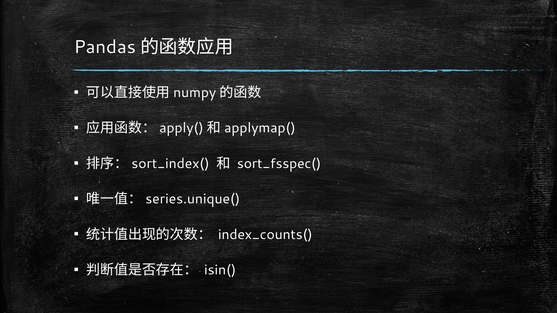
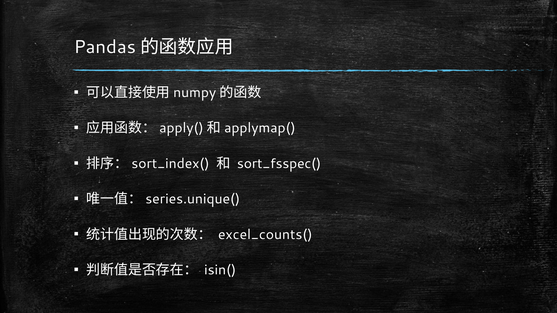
index_counts(: index_counts( -> excel_counts( (265, 235)
